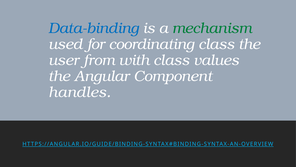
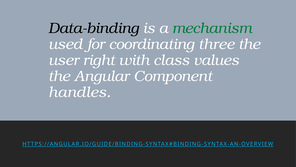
Data-binding colour: blue -> black (94, 28)
coordinating class: class -> three (216, 44)
from: from -> right (99, 60)
